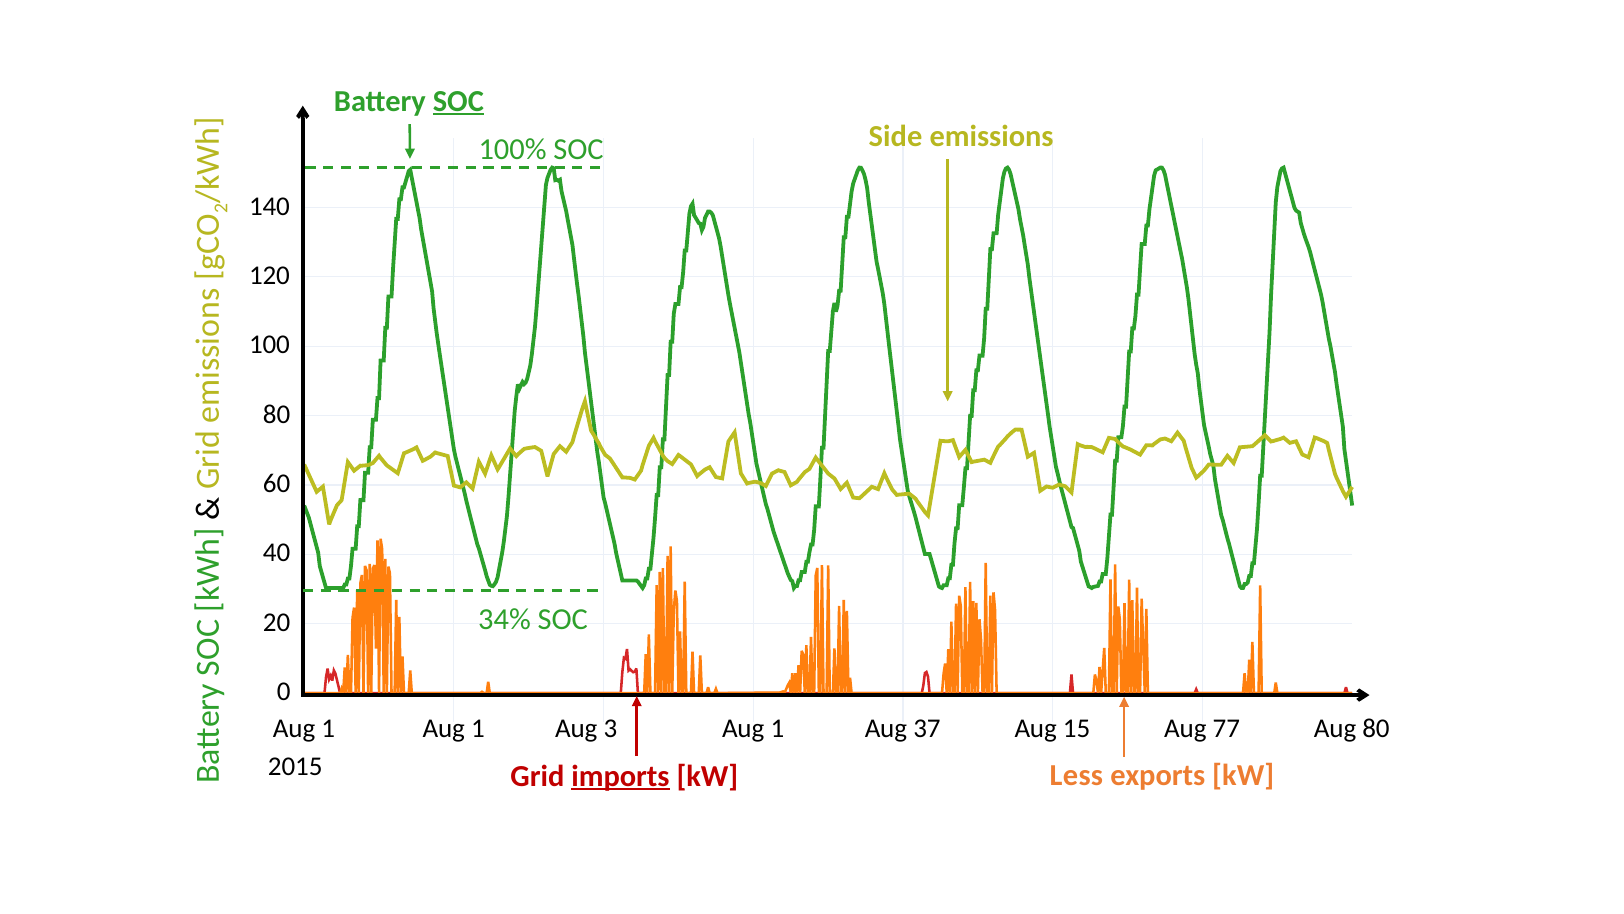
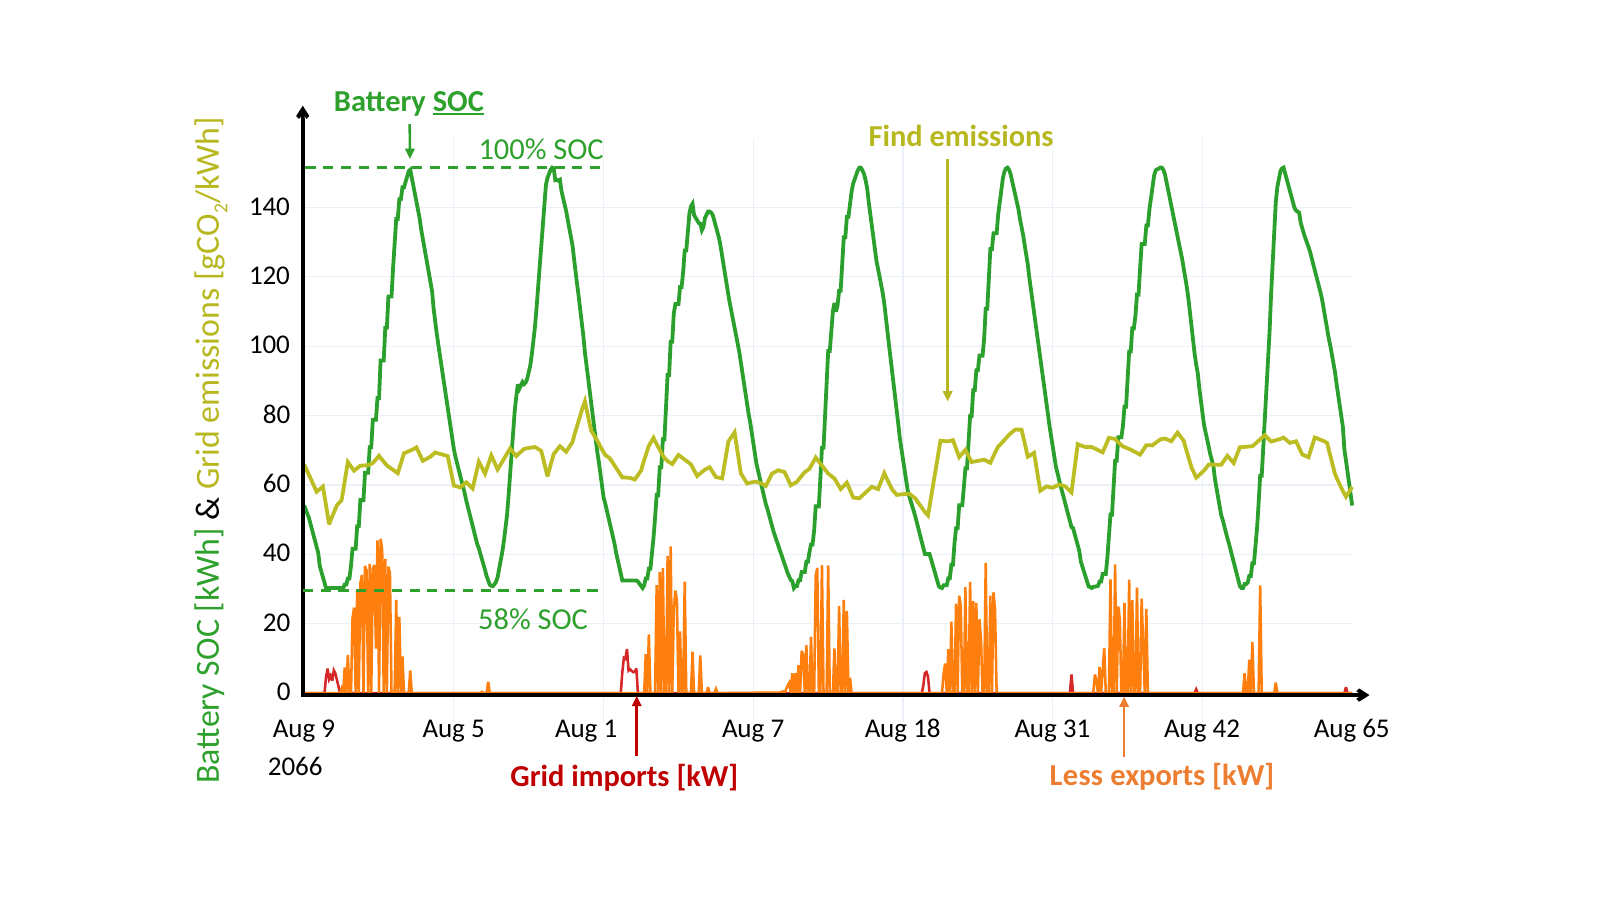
Side: Side -> Find (896, 136)
34%: 34% -> 58% (505, 620)
1: 1 -> 9 (328, 728)
1: 1 -> 5 (478, 728)
3: 3 -> 1 (610, 728)
1: 1 -> 7 (777, 728)
37: 37 -> 18 (927, 728)
15: 15 -> 31 (1077, 728)
77: 77 -> 42 (1226, 728)
Aug 80: 80 -> 65 (1376, 728)
2015: 2015 -> 2066 (295, 766)
imports underline: present -> none (620, 776)
